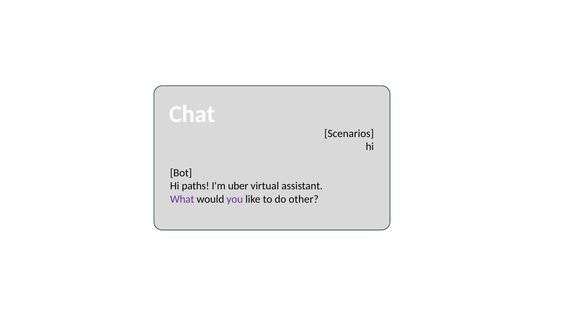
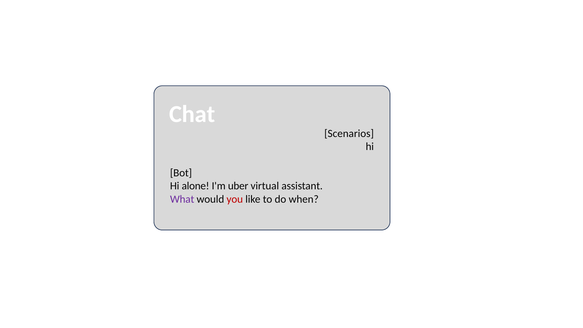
paths: paths -> alone (196, 186)
you colour: purple -> red (235, 199)
other: other -> when (304, 199)
